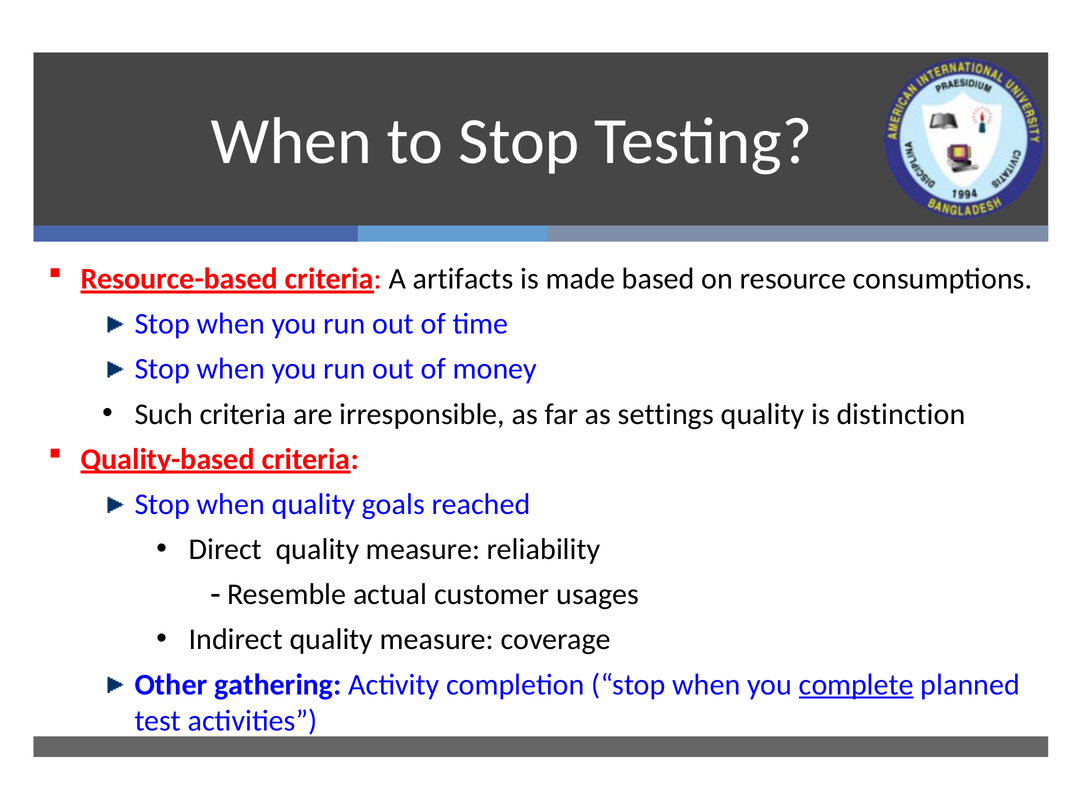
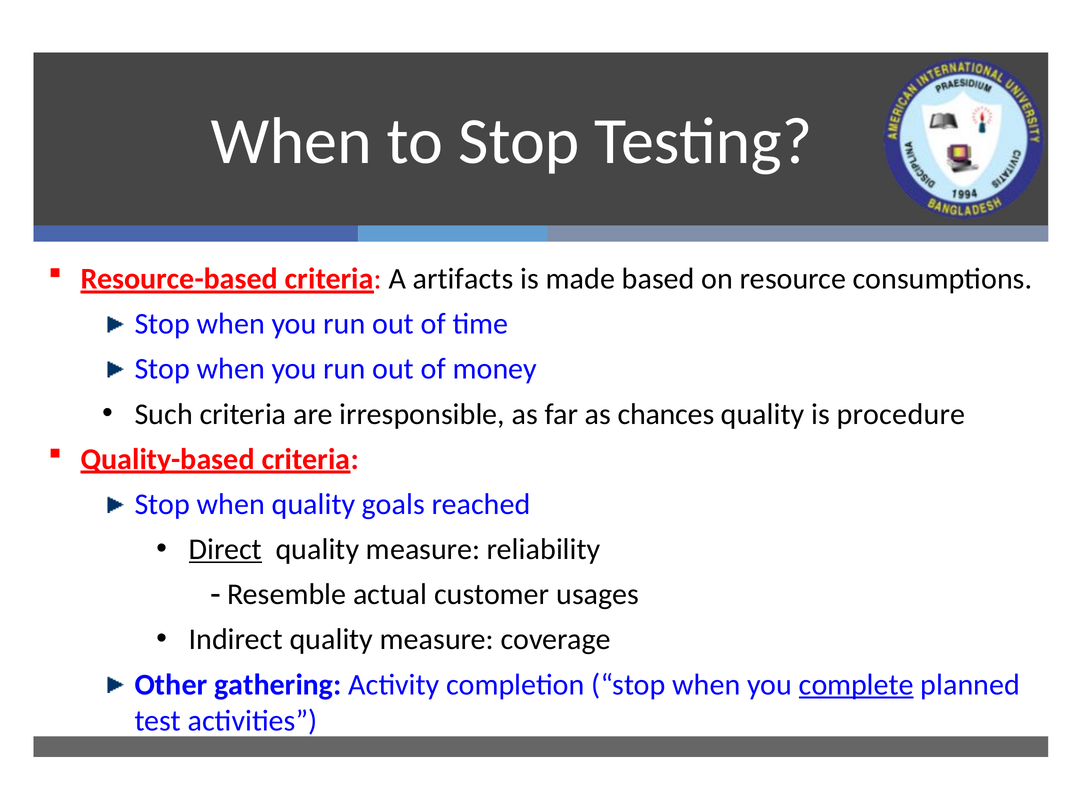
settings: settings -> chances (666, 414)
distinction: distinction -> procedure (901, 414)
Direct underline: none -> present (225, 550)
